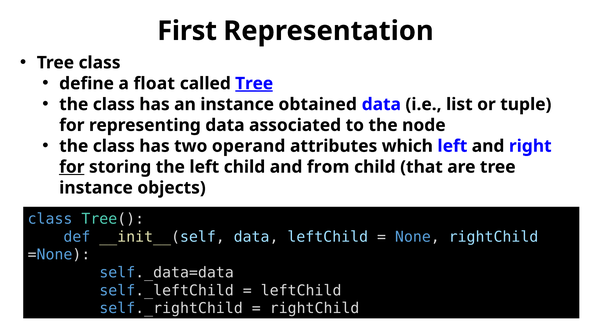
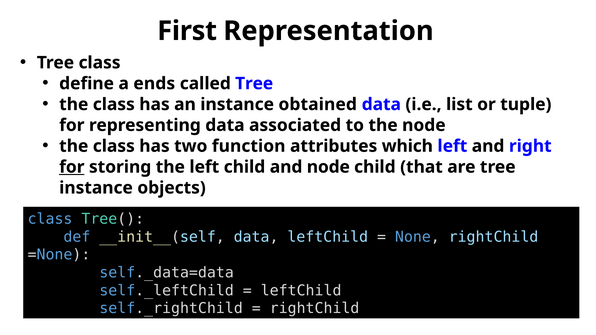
float: float -> ends (154, 84)
Tree underline: present -> none (254, 84)
operand: operand -> function (249, 146)
and from: from -> node (328, 167)
